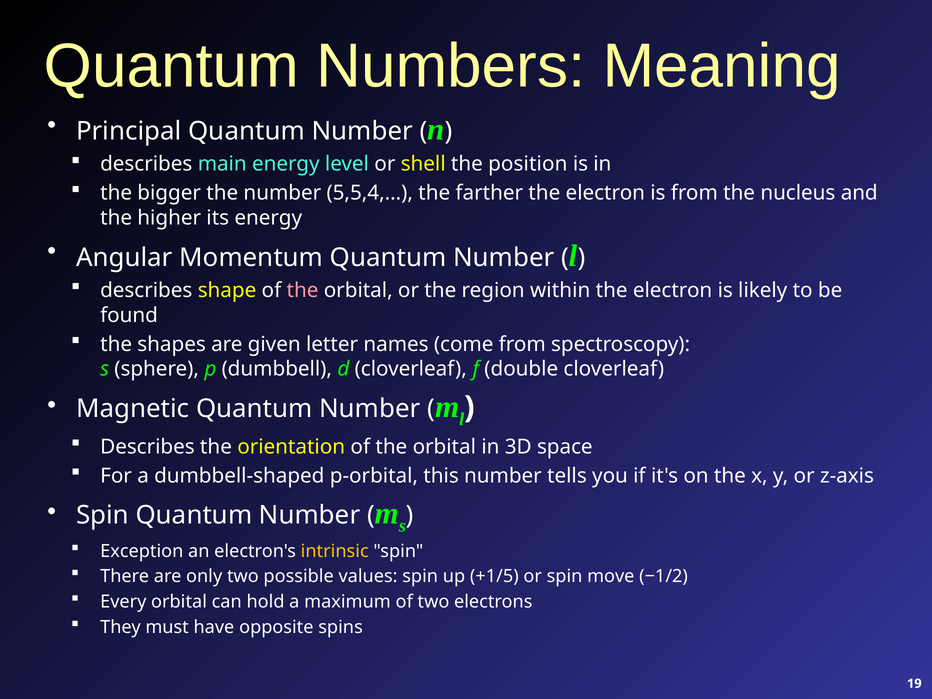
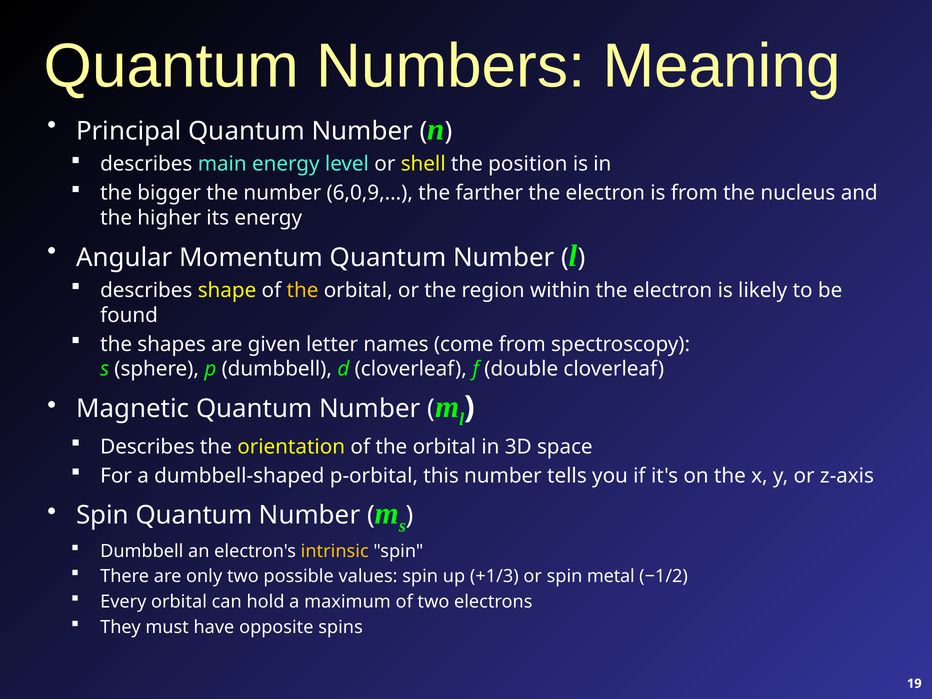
5,5,4: 5,5,4 -> 6,0,9 (370, 193)
the colour: pink -> yellow (303, 290)
Exception: Exception -> Dumbbell (142, 551)
+1/5: +1/5 -> +1/3 (494, 576)
move: move -> metal (611, 576)
